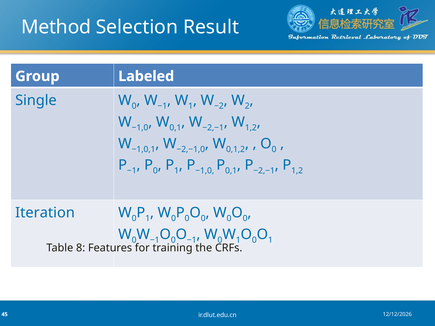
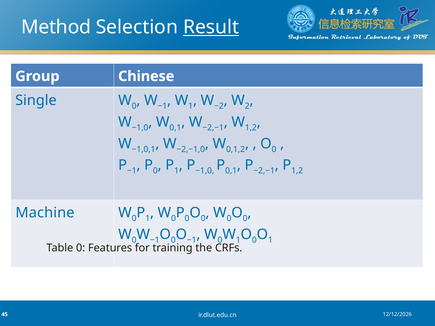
Result underline: none -> present (211, 27)
Labeled: Labeled -> Chinese (146, 76)
Iteration: Iteration -> Machine (45, 213)
Table 8: 8 -> 0 (81, 248)
